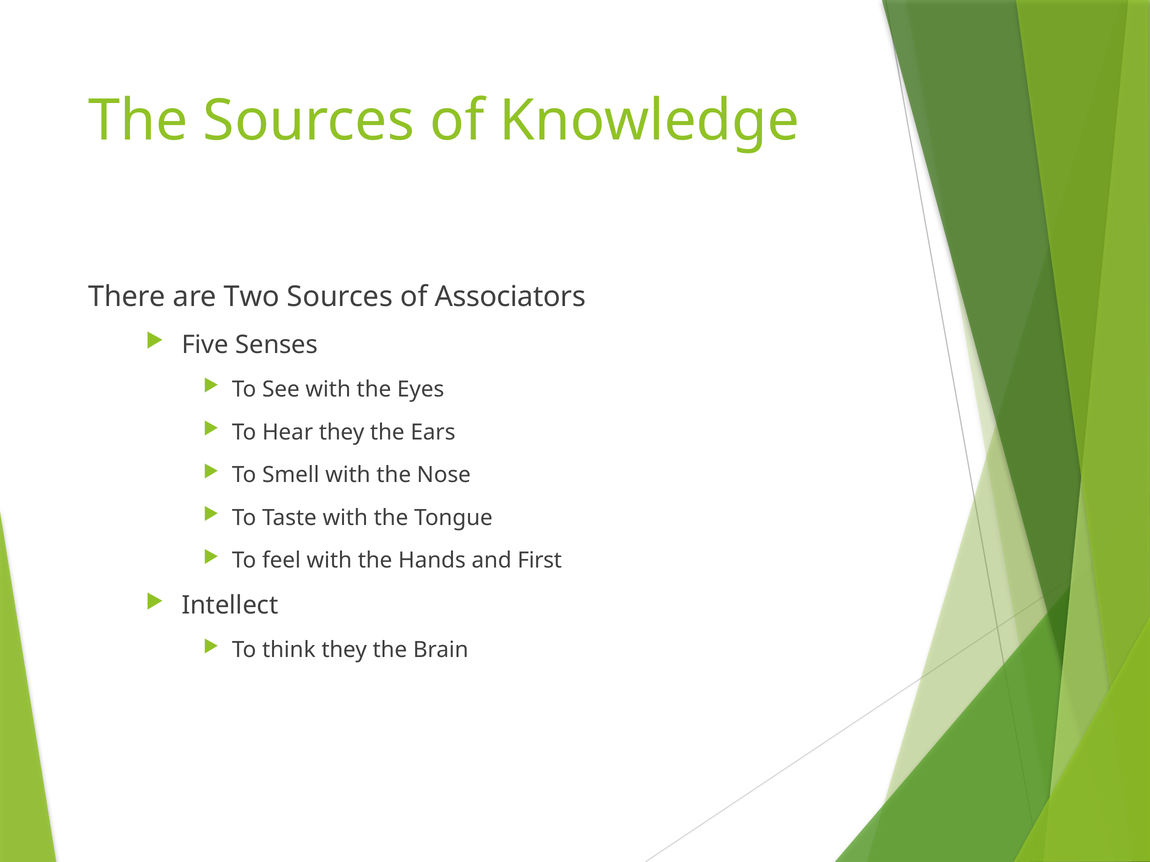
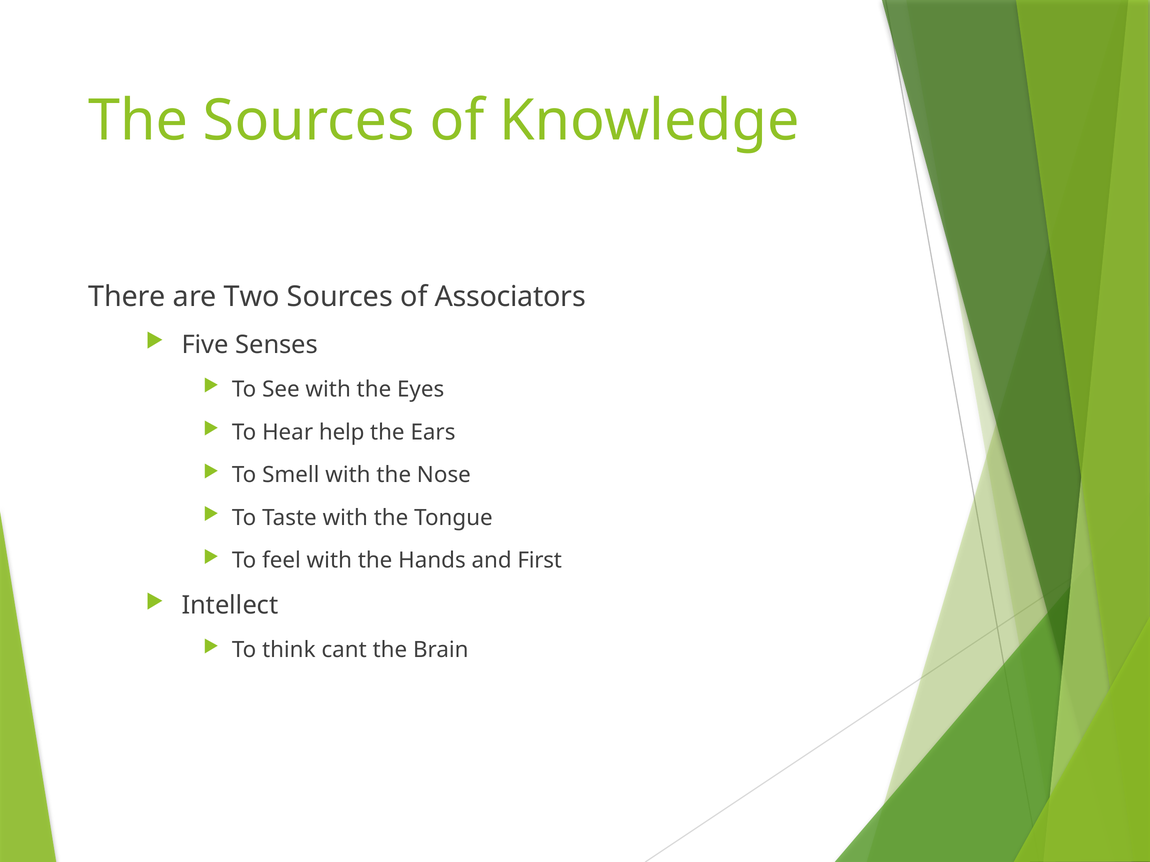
Hear they: they -> help (342, 432)
think they: they -> cant (344, 650)
